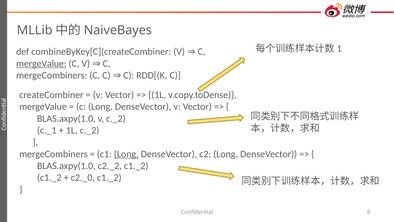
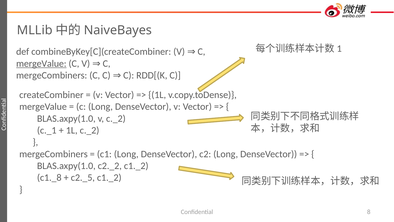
Long underline: present -> none (126, 154)
c1._2: c1._2 -> c1._8 (49, 177)
c2._0: c2._0 -> c2._5 (83, 177)
